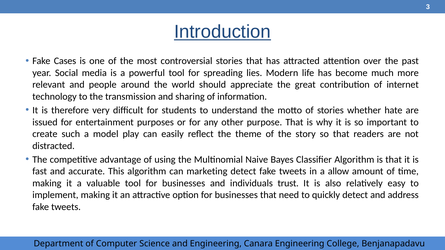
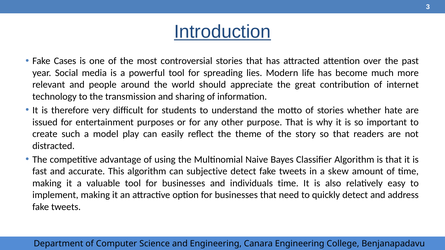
marketing: marketing -> subjective (207, 172)
allow: allow -> skew (338, 172)
individuals trust: trust -> time (288, 183)
